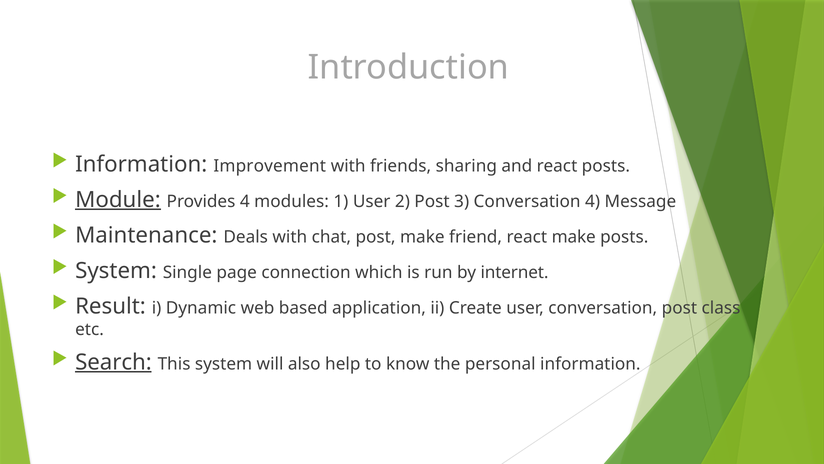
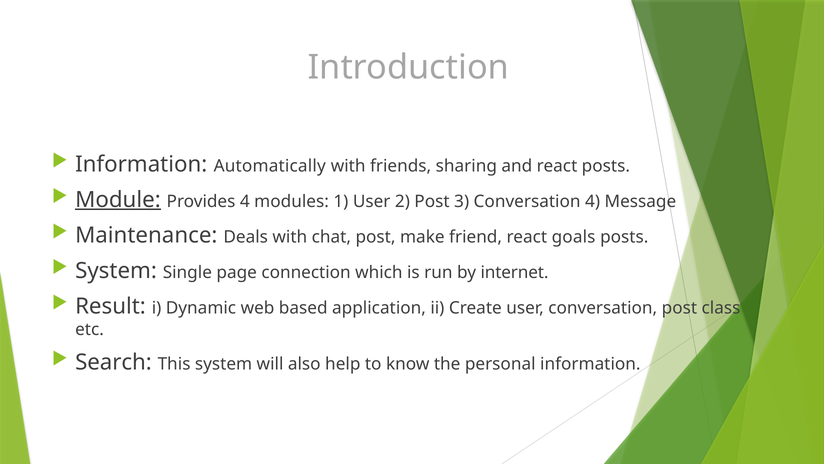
Improvement: Improvement -> Automatically (270, 166)
react make: make -> goals (574, 237)
Search underline: present -> none (113, 362)
